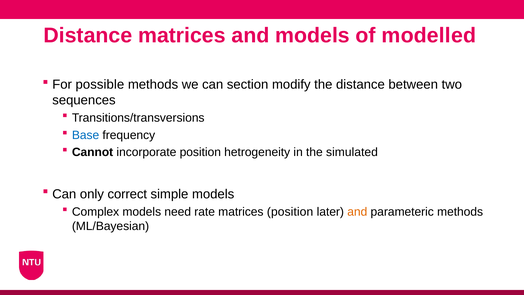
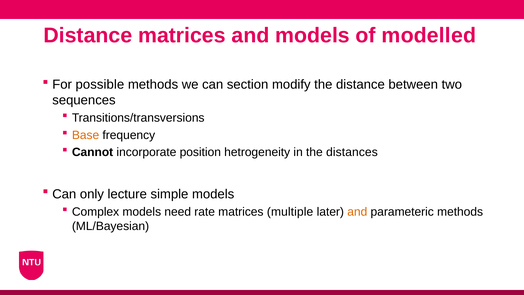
Base colour: blue -> orange (86, 135)
simulated: simulated -> distances (352, 152)
correct: correct -> lecture (127, 194)
matrices position: position -> multiple (290, 212)
